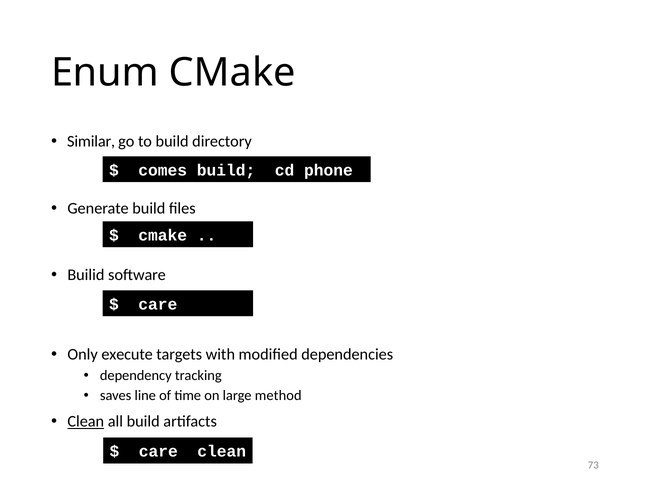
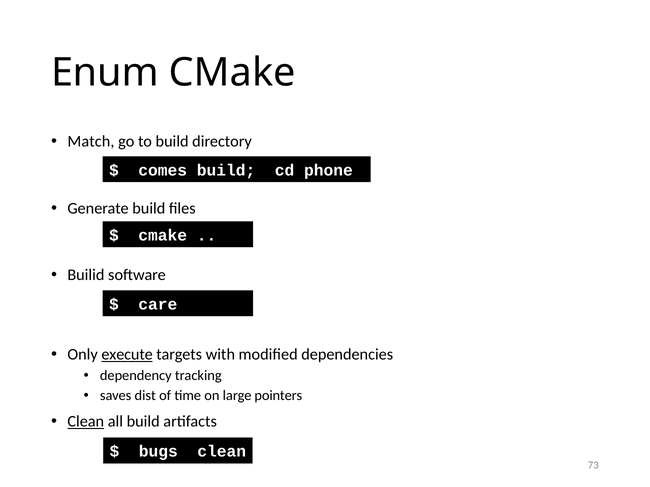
Similar: Similar -> Match (91, 142)
execute underline: none -> present (127, 355)
line: line -> dist (145, 396)
method: method -> pointers (278, 396)
care: care -> bugs (158, 452)
